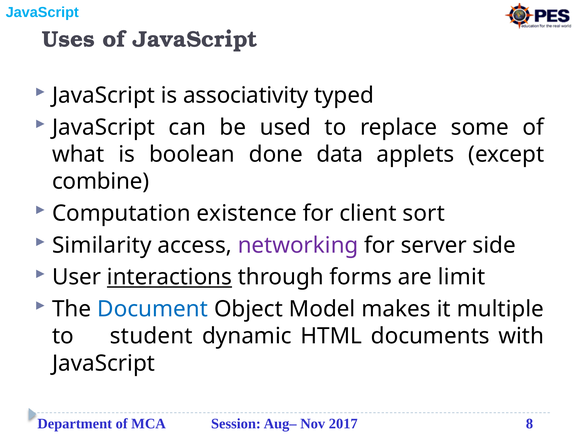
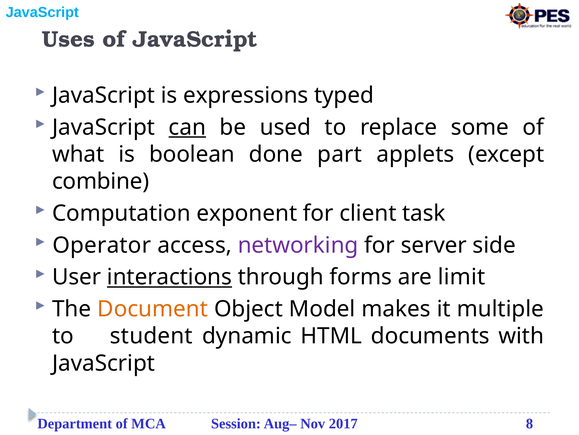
associativity: associativity -> expressions (246, 95)
can underline: none -> present (187, 127)
data: data -> part (340, 154)
existence: existence -> exponent (247, 213)
sort: sort -> task (424, 213)
Similarity: Similarity -> Operator (102, 245)
Document colour: blue -> orange (153, 309)
